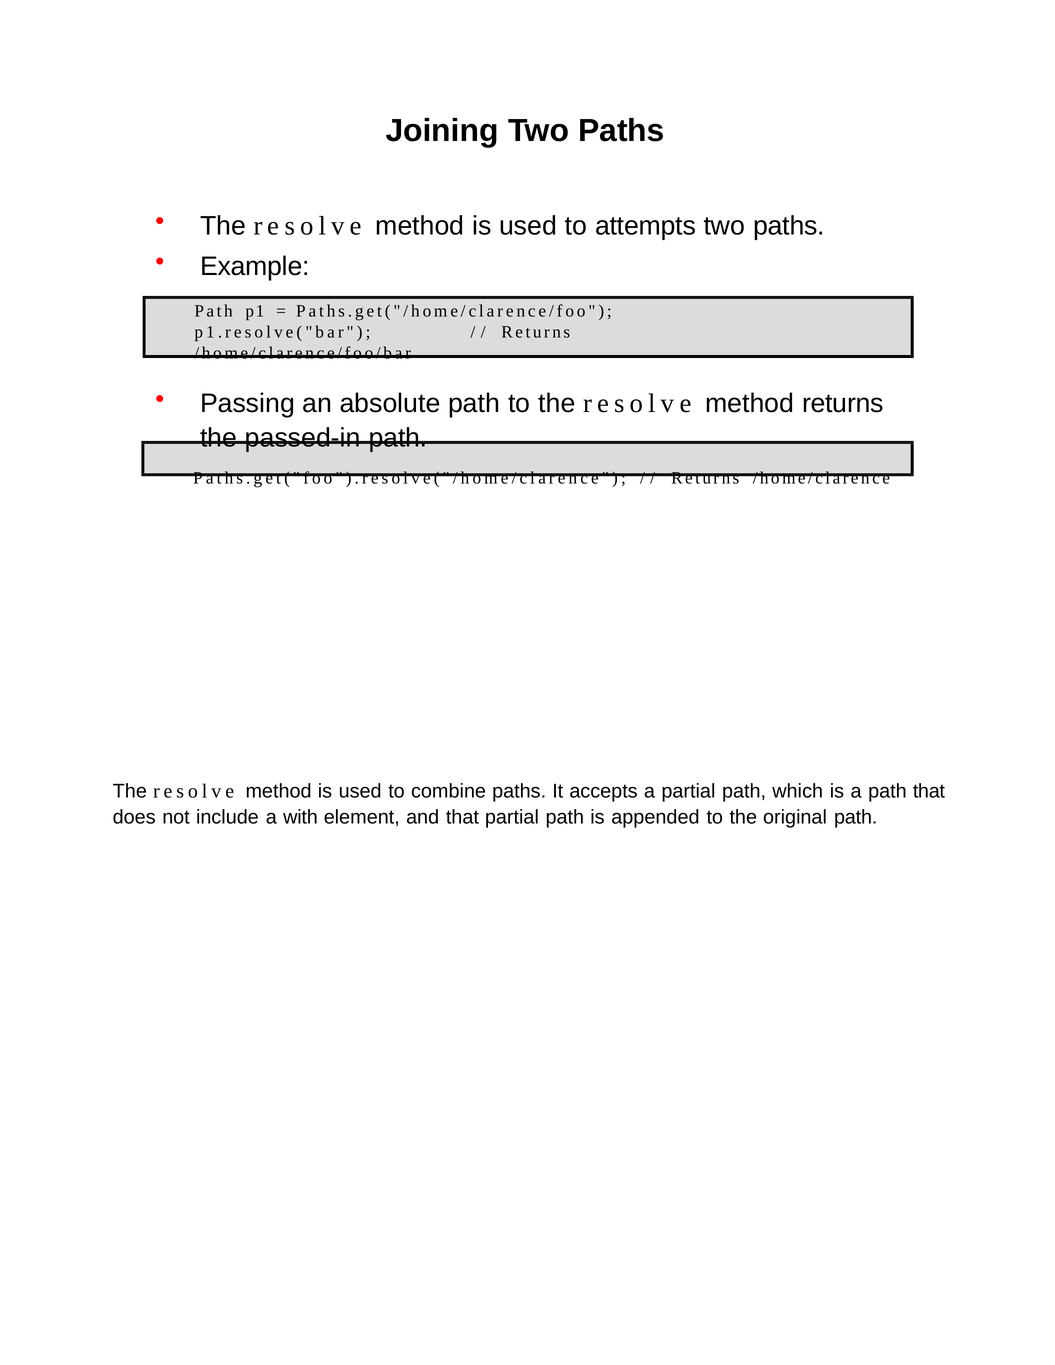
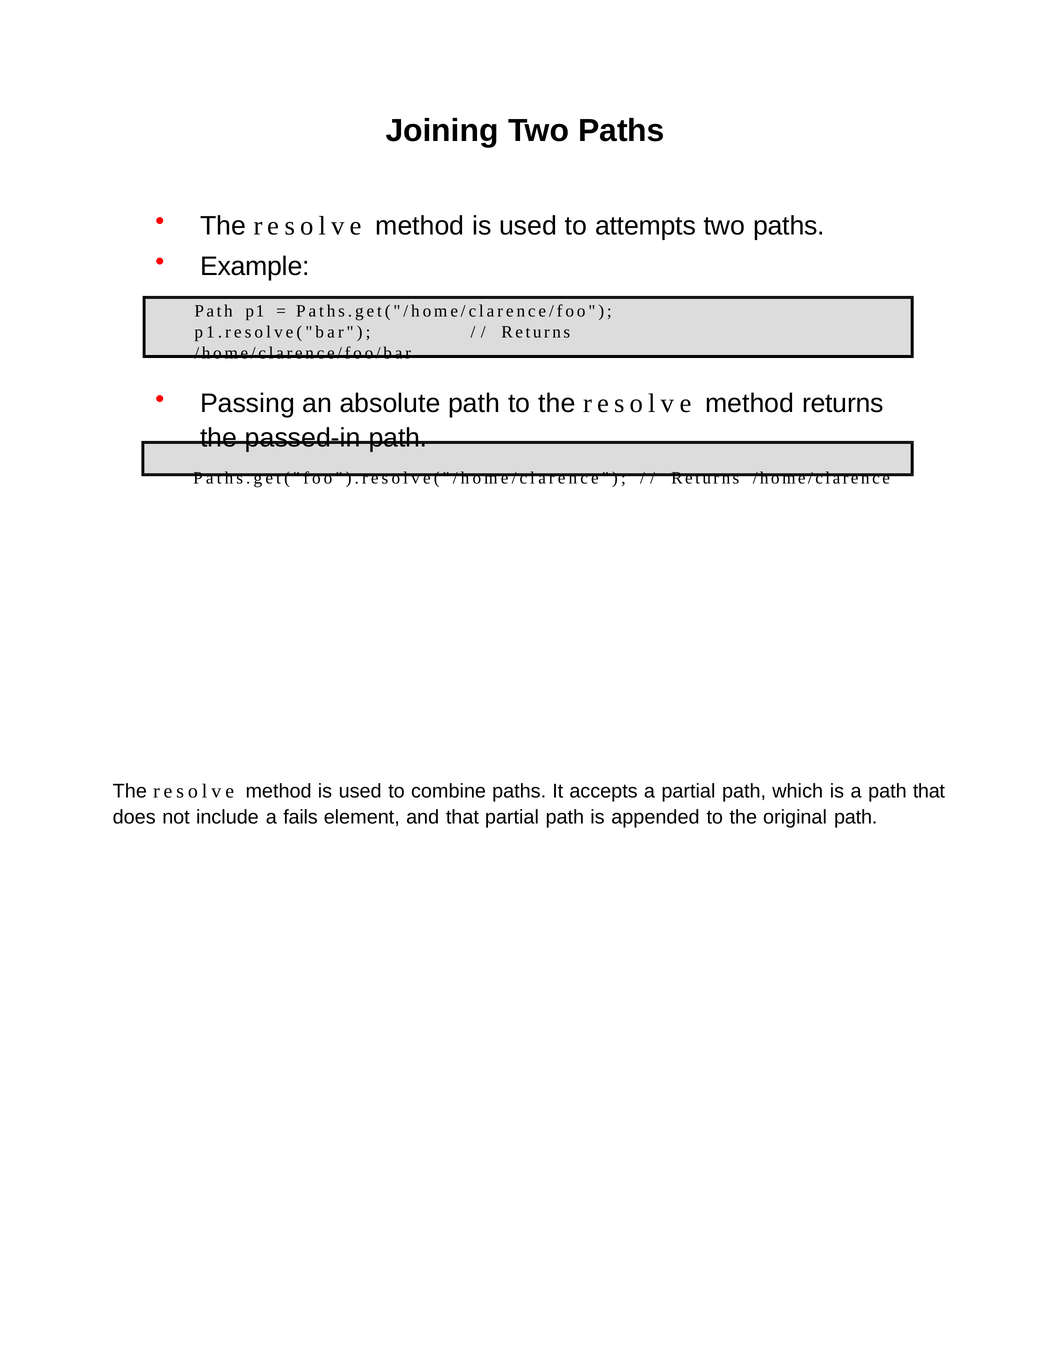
with: with -> fails (300, 817)
